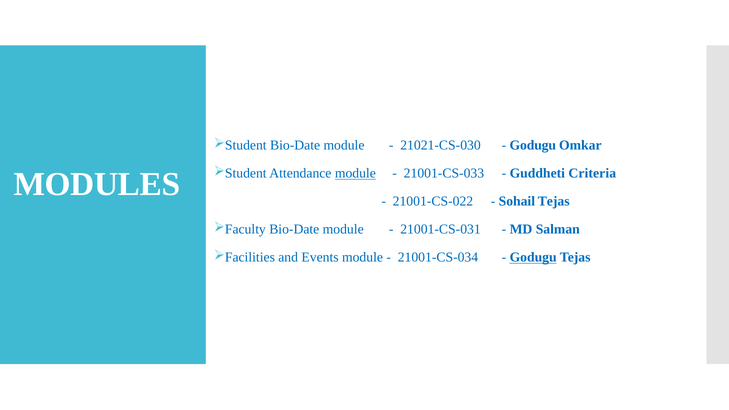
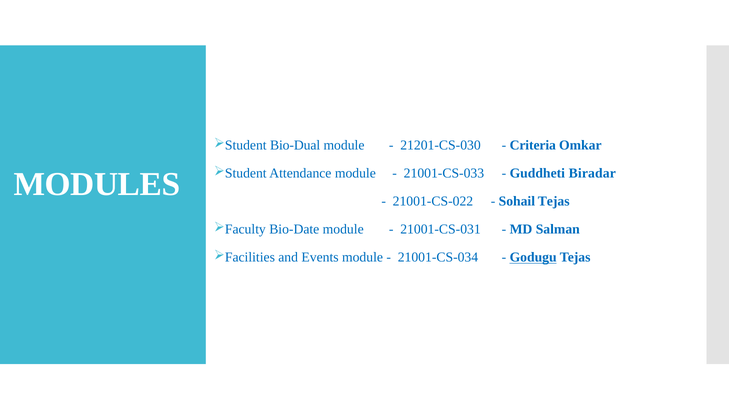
Bio-Date: Bio-Date -> Bio-Dual (295, 145)
21021-CS-030: 21021-CS-030 -> 21201-CS-030 (441, 145)
Godugu: Godugu -> Criteria (533, 145)
module underline: present -> none (355, 173)
Criteria: Criteria -> Biradar (592, 173)
